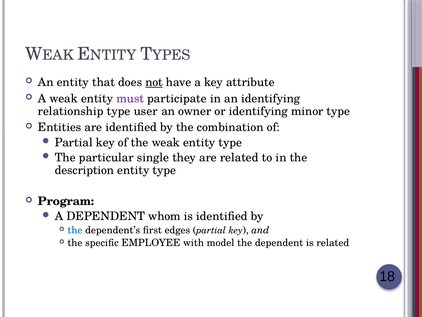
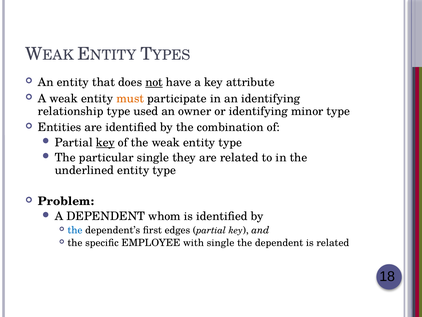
must colour: purple -> orange (130, 98)
user: user -> used (146, 111)
key underline: none -> present (105, 142)
description: description -> underlined (84, 170)
Program: Program -> Problem (66, 201)
with model: model -> single (221, 243)
